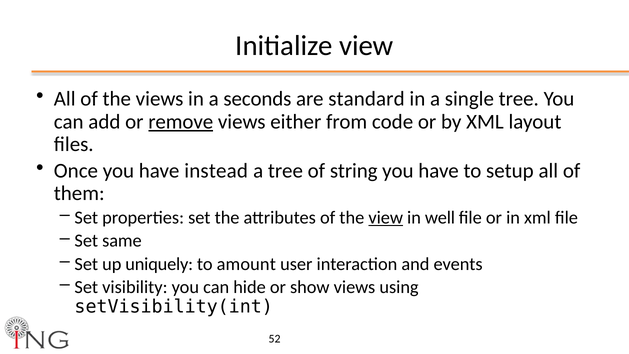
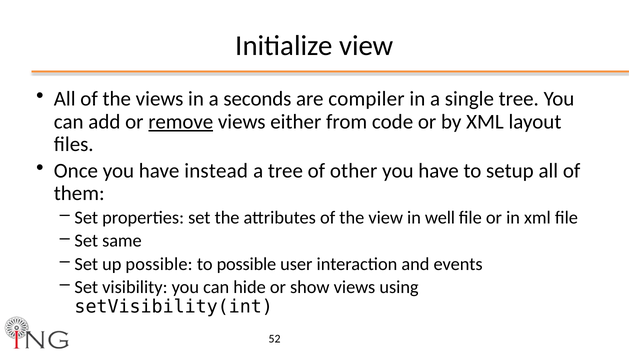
standard: standard -> compiler (366, 99)
string: string -> other (354, 171)
view underline: present -> none (386, 218)
up uniquely: uniquely -> possible (159, 264)
to amount: amount -> possible (246, 264)
